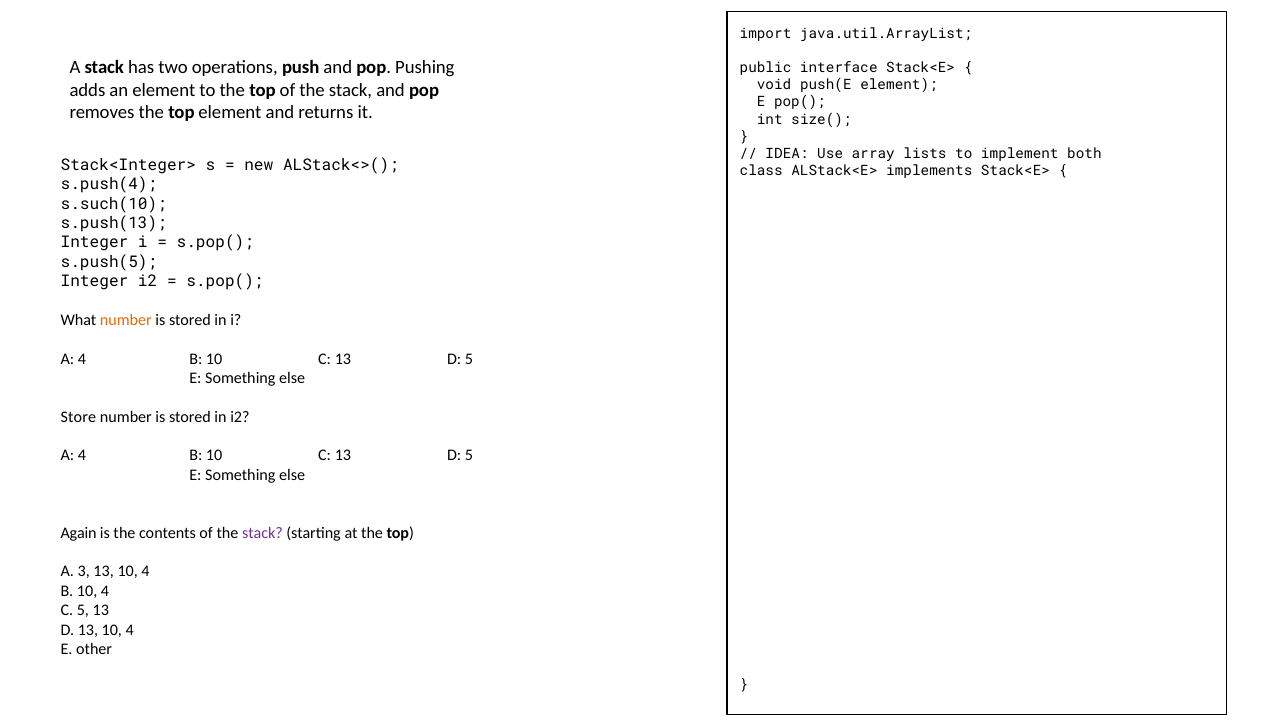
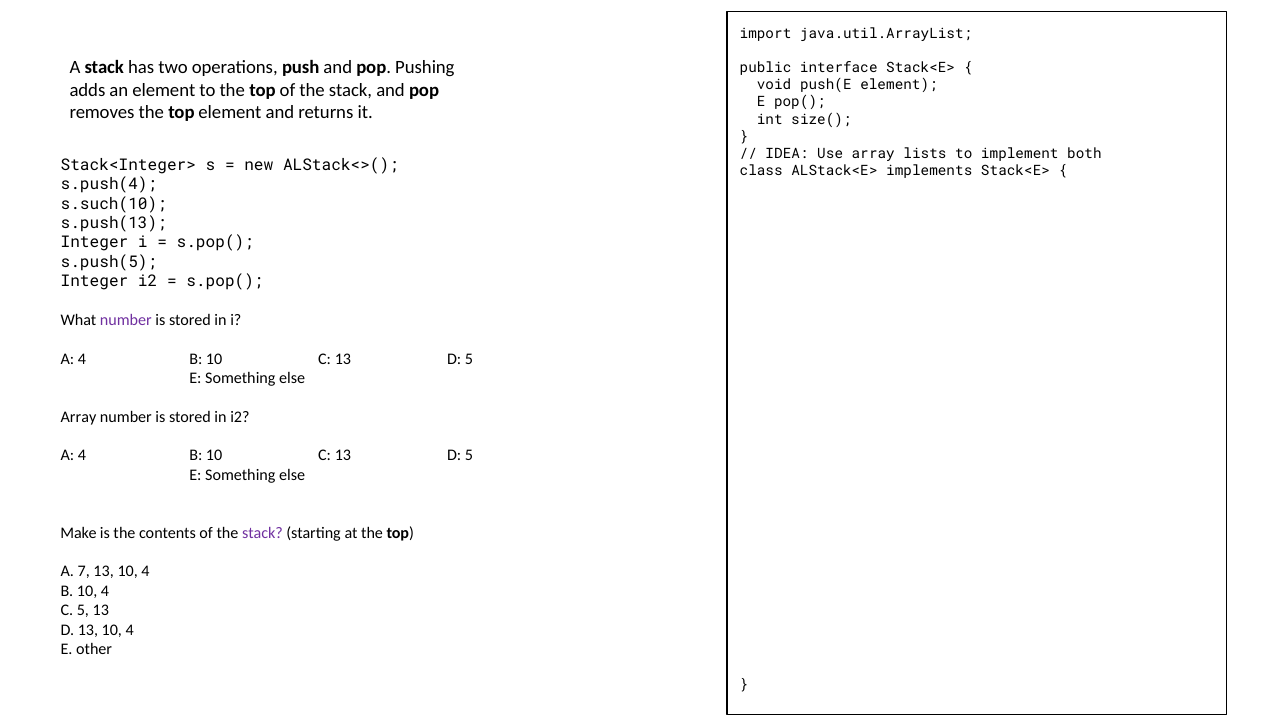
number colour: orange -> purple (126, 320)
Store: Store -> Array (78, 417)
Again: Again -> Make (79, 533)
3: 3 -> 7 (84, 572)
